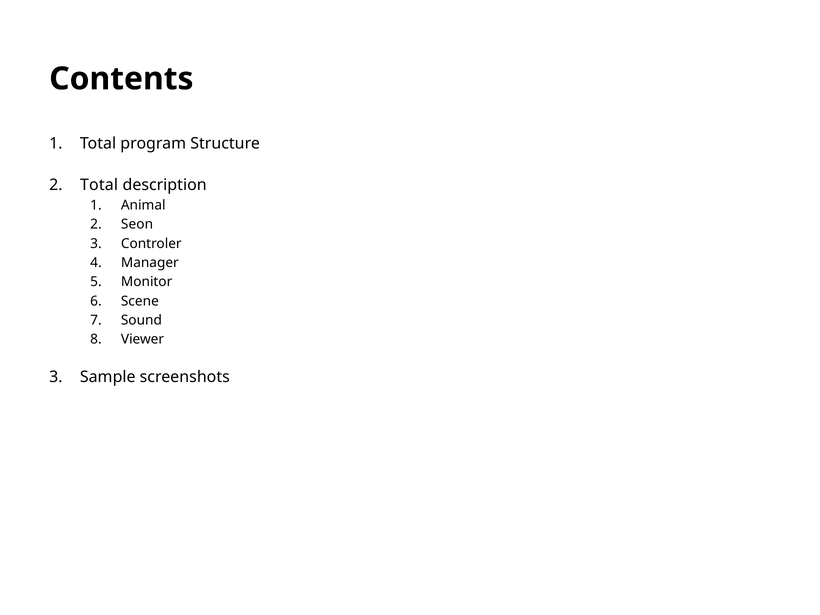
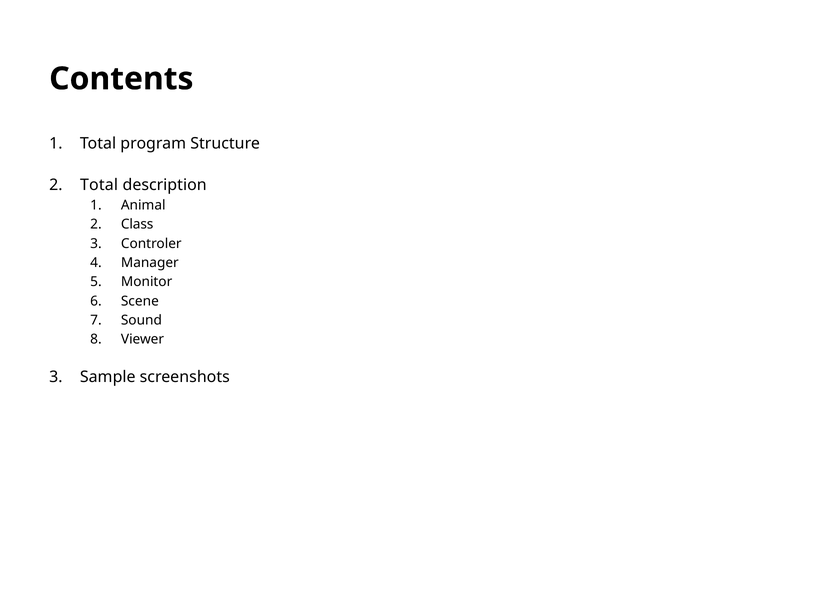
Seon: Seon -> Class (137, 224)
